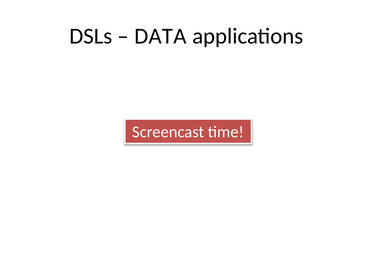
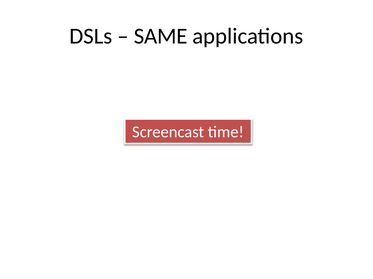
DATA: DATA -> SAME (161, 36)
